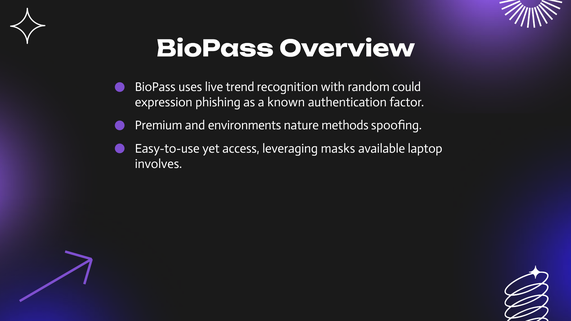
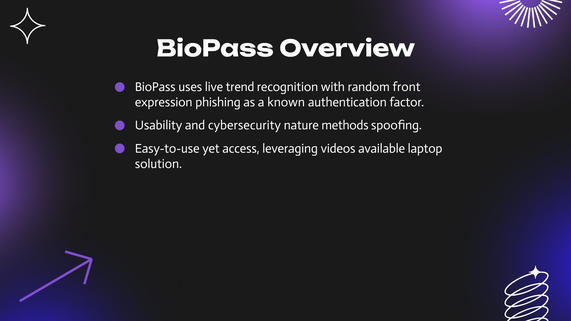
could: could -> front (407, 87)
Premium: Premium -> Usability (158, 126)
environments: environments -> cybersecurity (244, 126)
masks: masks -> videos (338, 149)
involves: involves -> solution (158, 164)
